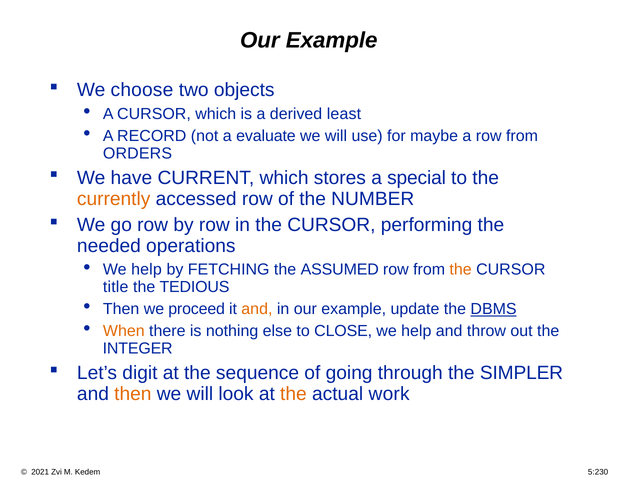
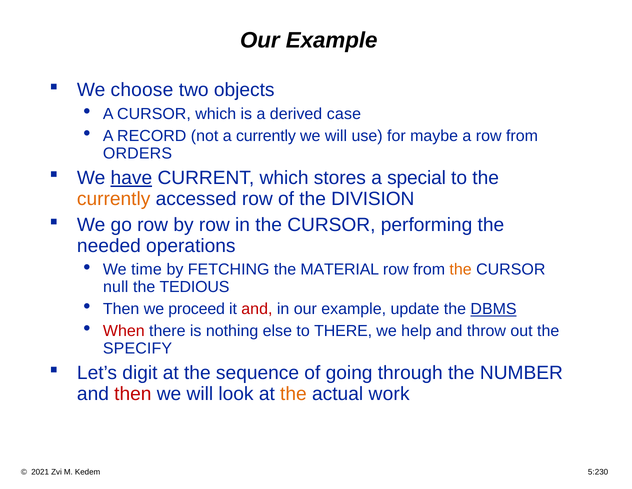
least: least -> case (344, 114)
a evaluate: evaluate -> currently (266, 136)
have underline: none -> present (131, 178)
NUMBER: NUMBER -> DIVISION (373, 198)
help: help -> time (146, 269)
ASSUMED: ASSUMED -> MATERIAL (340, 269)
title: title -> null (116, 287)
and colour: orange -> red (257, 309)
When colour: orange -> red (124, 331)
to CLOSE: CLOSE -> THERE (343, 331)
INTEGER: INTEGER -> SPECIFY (138, 348)
SIMPLER: SIMPLER -> NUMBER (521, 373)
then colour: orange -> red (133, 393)
